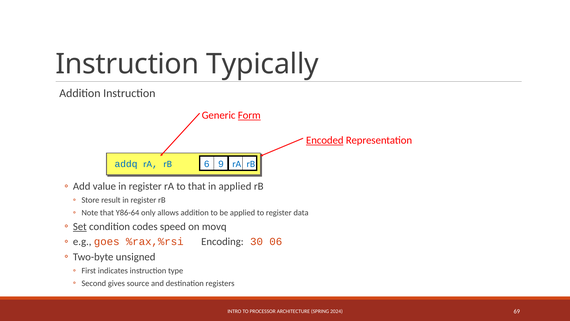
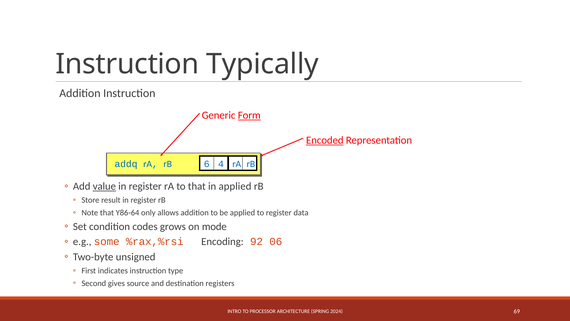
9: 9 -> 4 (221, 164)
value underline: none -> present (104, 186)
Set underline: present -> none (80, 226)
speed: speed -> grows (173, 226)
movq: movq -> mode (214, 226)
goes: goes -> some (107, 241)
30: 30 -> 92 (257, 241)
